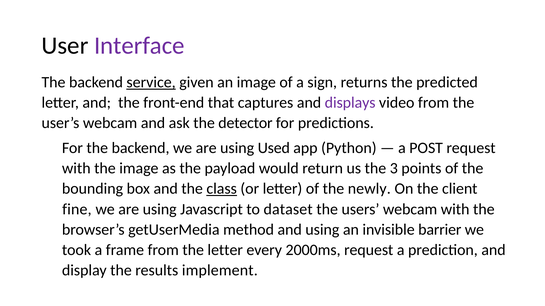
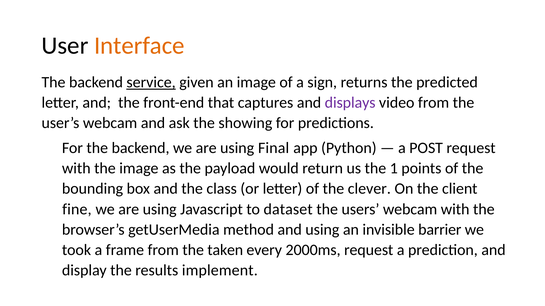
Interface colour: purple -> orange (139, 46)
detector: detector -> showing (245, 123)
Used: Used -> Final (274, 148)
3: 3 -> 1 (394, 169)
class underline: present -> none (222, 189)
newly: newly -> clever (369, 189)
the letter: letter -> taken (225, 250)
